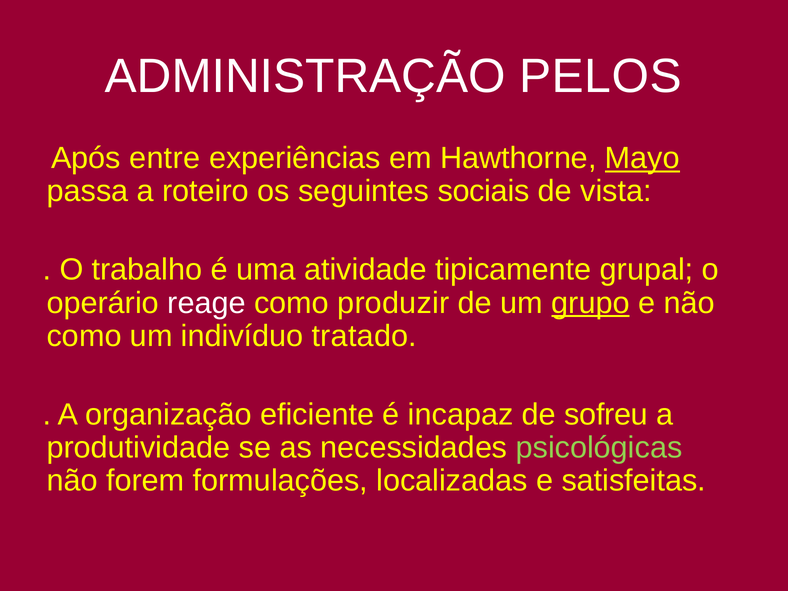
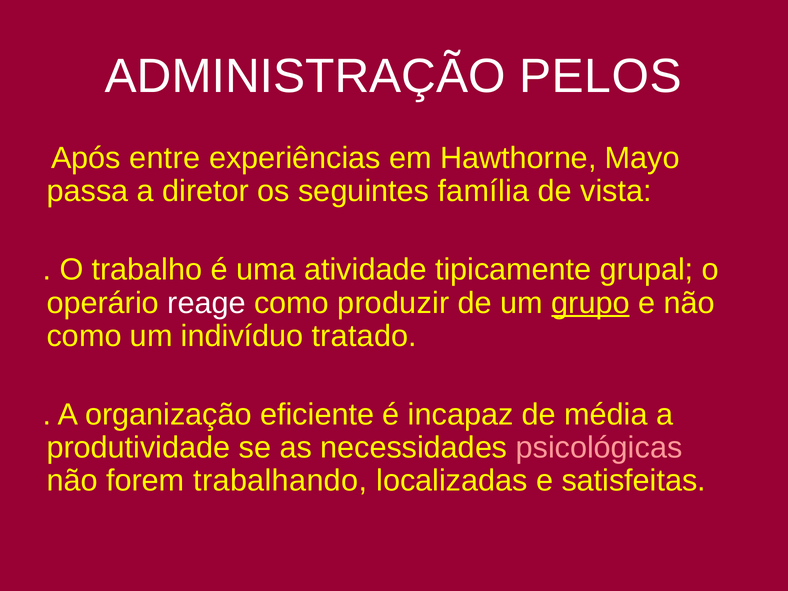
Mayo underline: present -> none (642, 158)
roteiro: roteiro -> diretor (206, 191)
sociais: sociais -> família (483, 191)
sofreu: sofreu -> média (606, 415)
psicológicas colour: light green -> pink (599, 448)
formulações: formulações -> trabalhando (280, 481)
